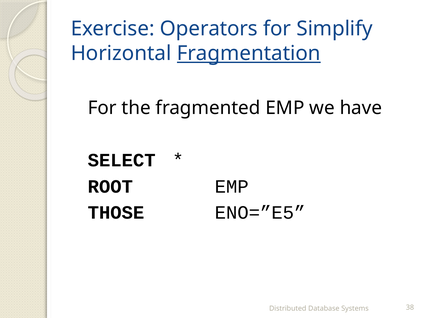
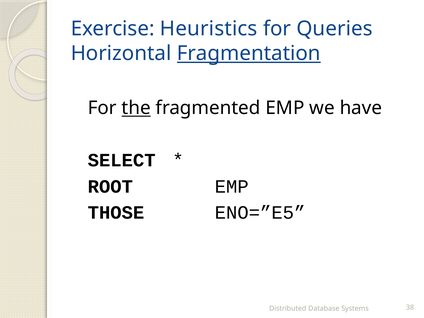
Operators: Operators -> Heuristics (209, 29)
Simplify: Simplify -> Queries (335, 29)
the underline: none -> present (136, 108)
